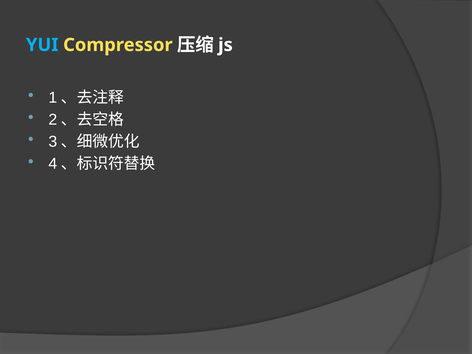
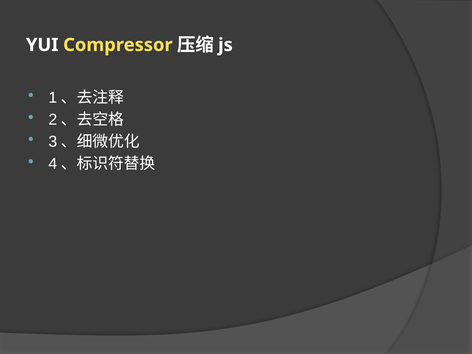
YUI colour: light blue -> white (42, 45)
